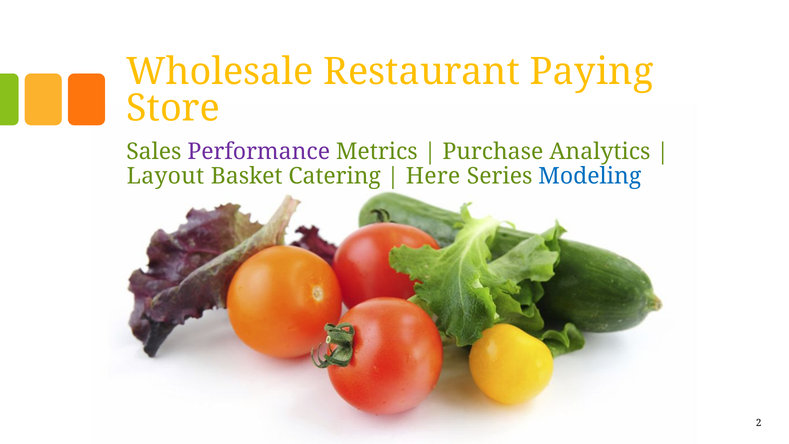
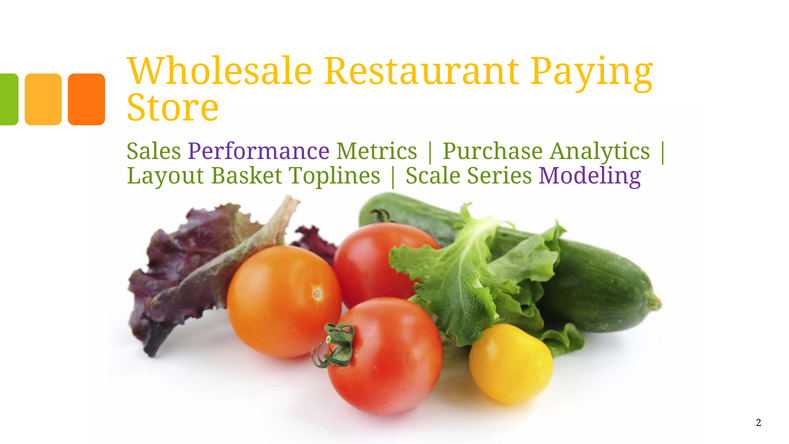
Catering: Catering -> Toplines (335, 176)
Here: Here -> Scale (433, 176)
Modeling colour: blue -> purple (590, 176)
